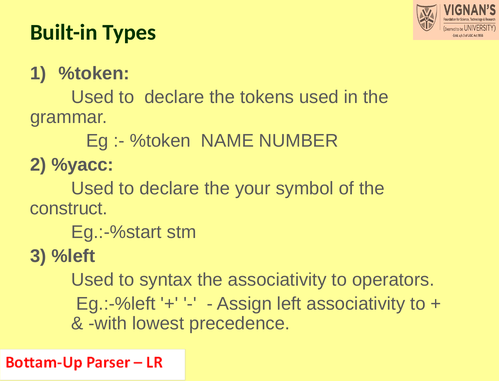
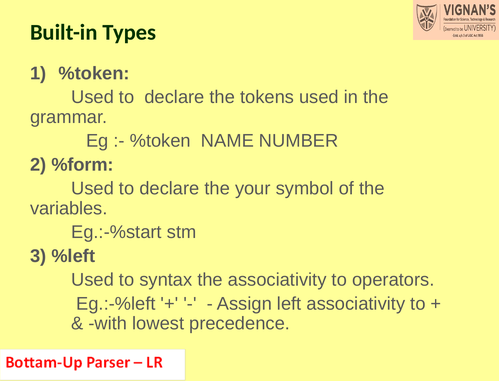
%yacc: %yacc -> %form (82, 164)
construct: construct -> variables (69, 208)
